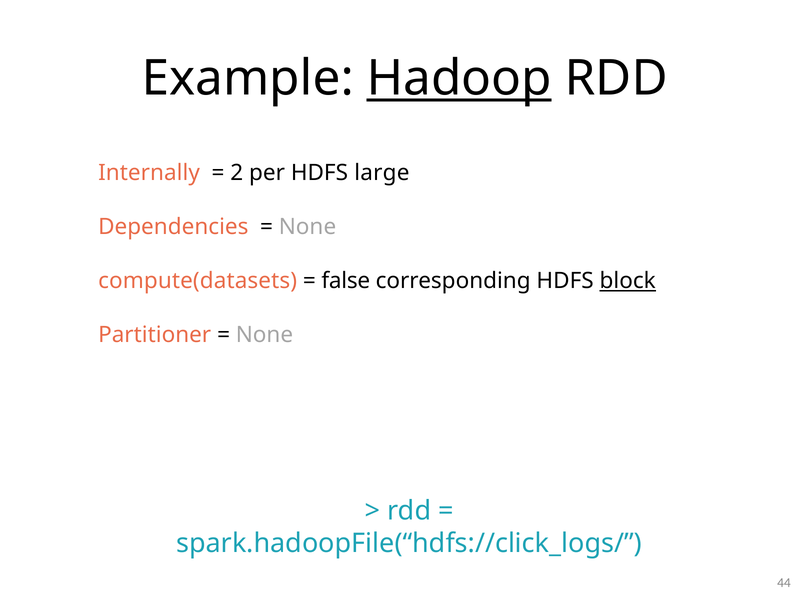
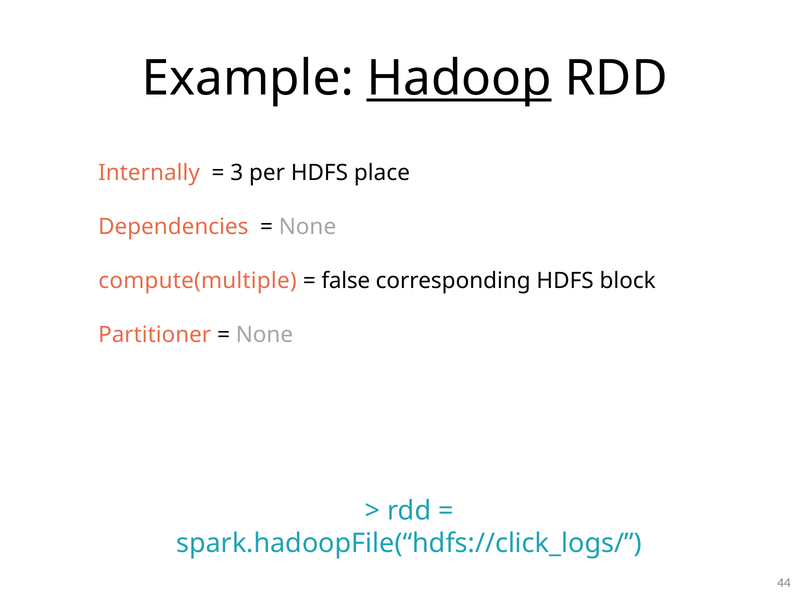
2: 2 -> 3 (237, 173)
large: large -> place (382, 173)
compute(datasets: compute(datasets -> compute(multiple (198, 281)
block underline: present -> none (628, 281)
